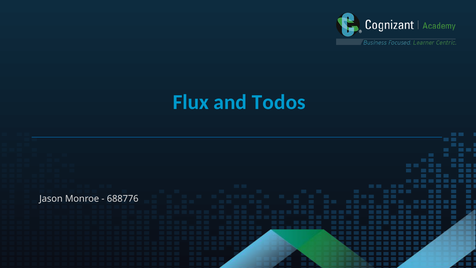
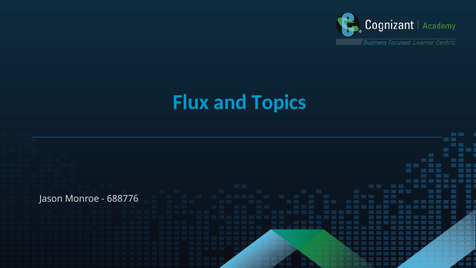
Todos: Todos -> Topics (279, 102)
